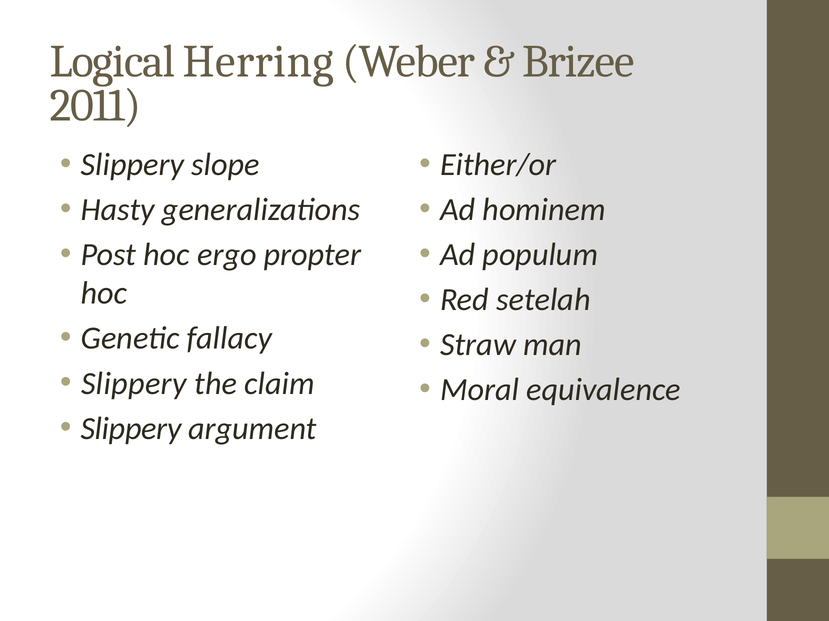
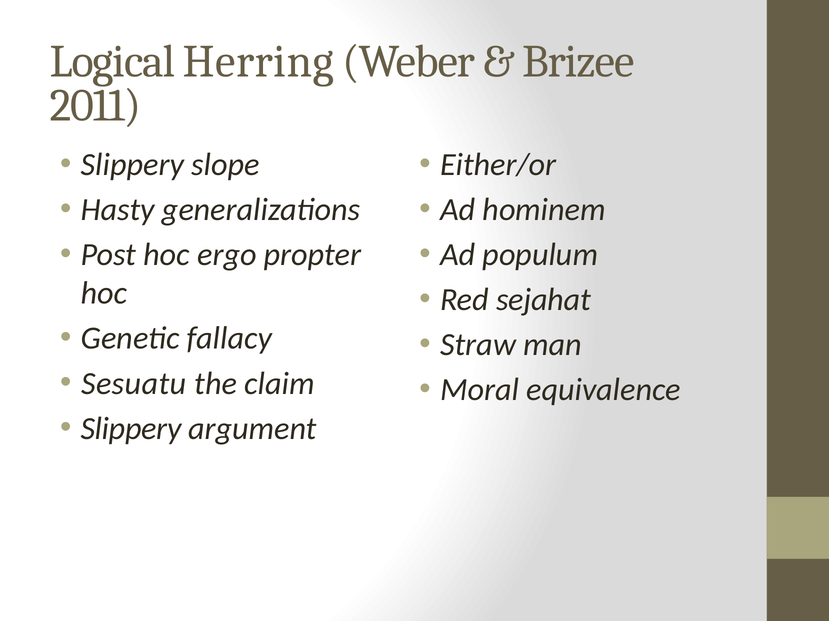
setelah: setelah -> sejahat (543, 300)
Slippery: Slippery -> Sesuatu (134, 384)
